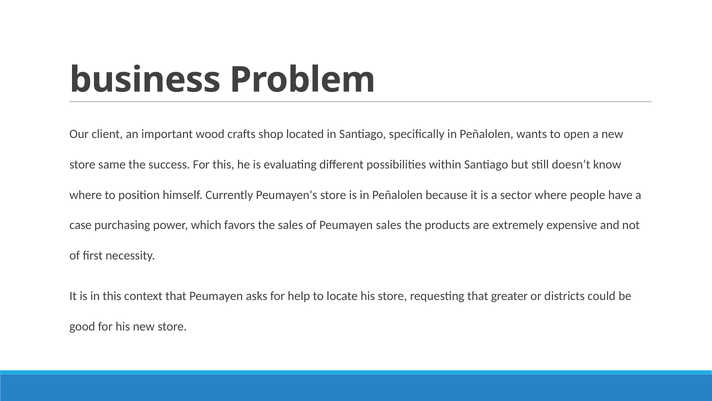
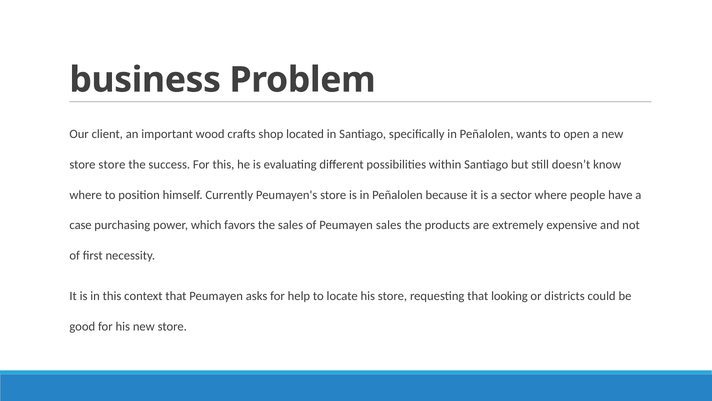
store same: same -> store (112, 164)
greater: greater -> looking (509, 296)
